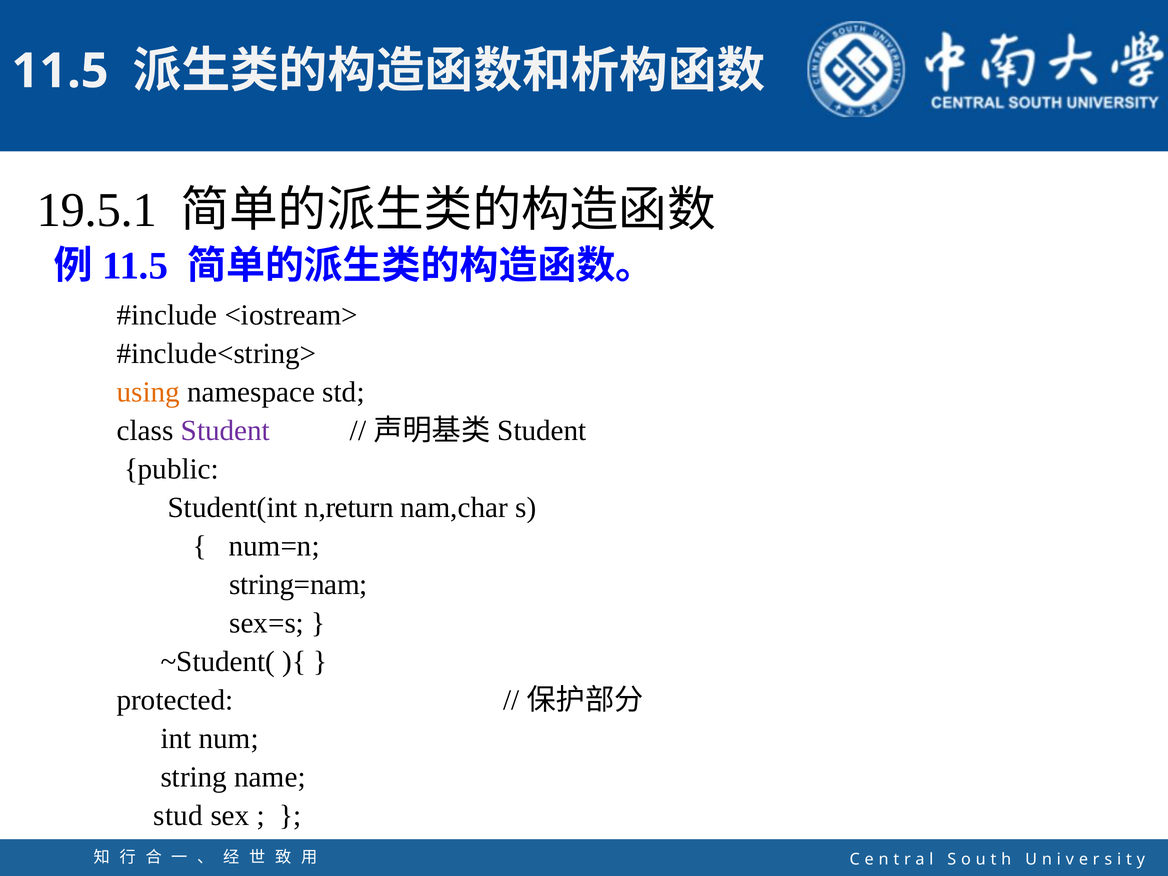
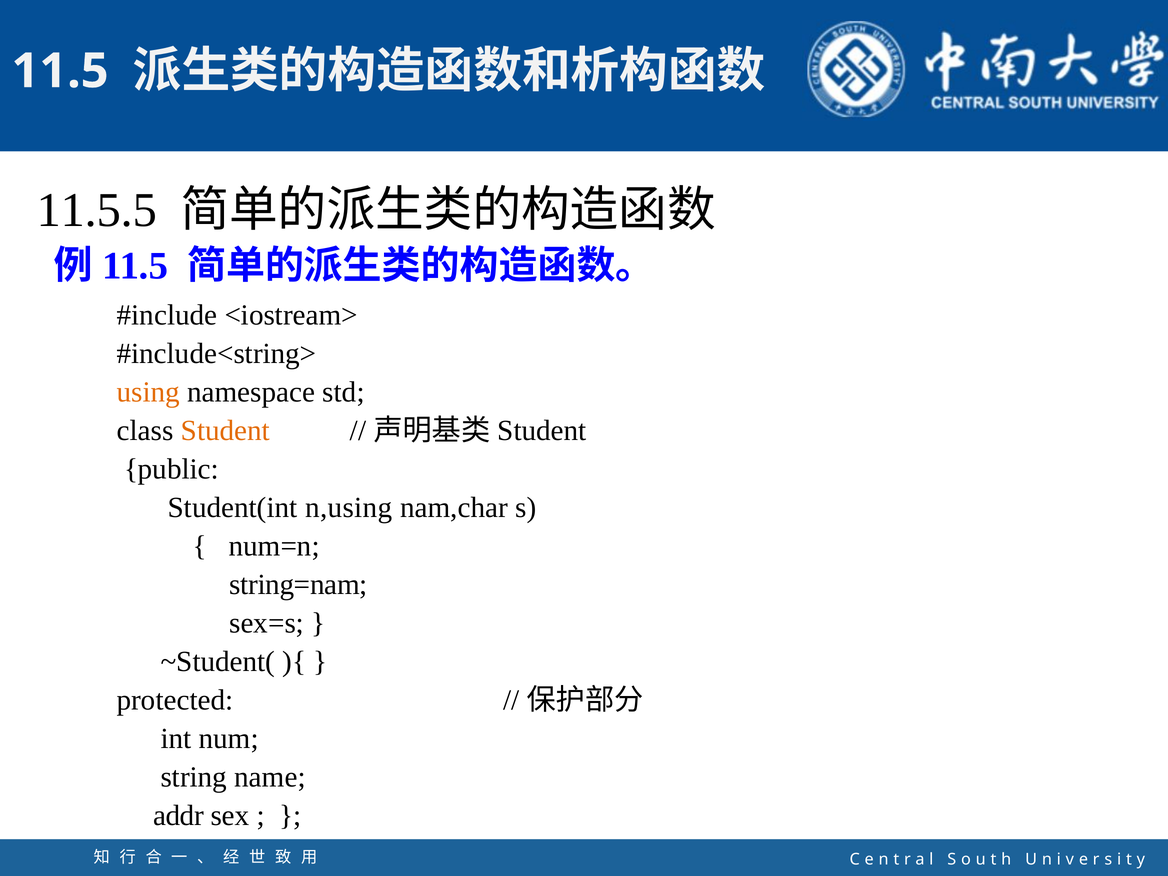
19.5.1: 19.5.1 -> 11.5.5 (97, 210)
Student colour: purple -> orange (225, 430)
n,return: n,return -> n,using (349, 508)
stud: stud -> addr (178, 816)
